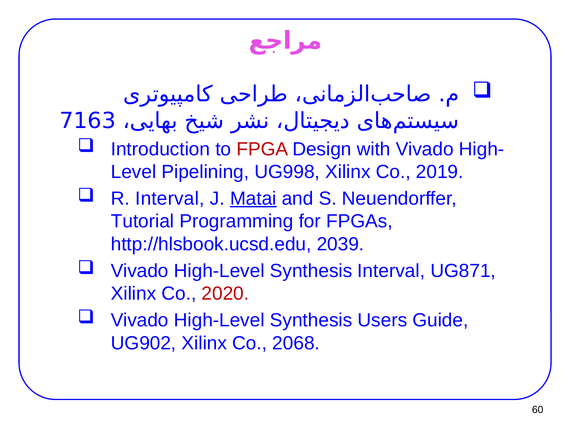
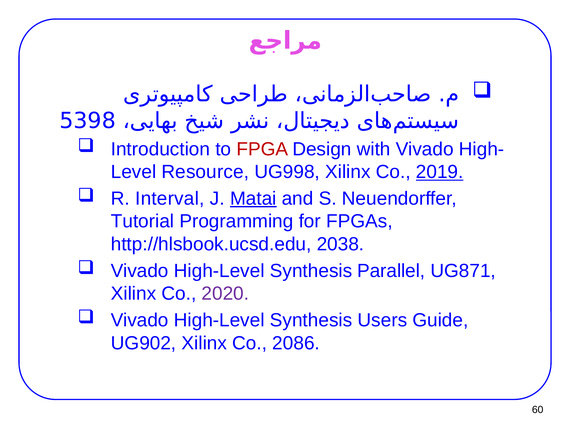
7163: 7163 -> 5398 (88, 121)
Pipelining: Pipelining -> Resource (205, 172)
2019 underline: none -> present (440, 172)
2039: 2039 -> 2038 (340, 244)
Synthesis Interval: Interval -> Parallel (391, 271)
2020 colour: red -> purple (225, 293)
2068: 2068 -> 2086 (296, 343)
